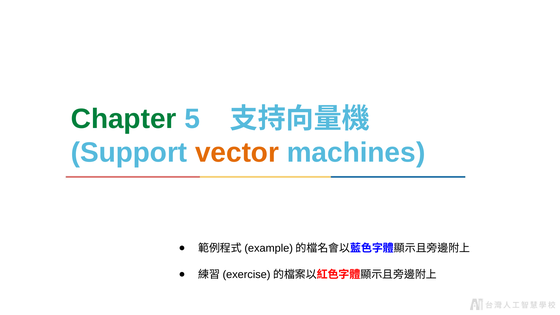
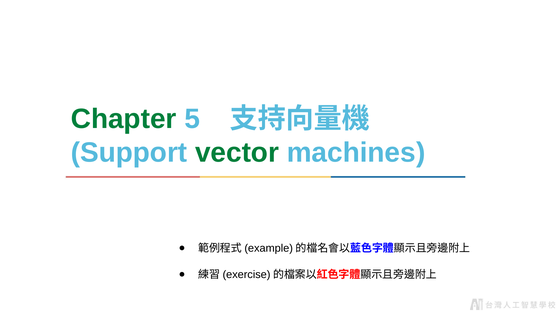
vector colour: orange -> green (237, 153)
